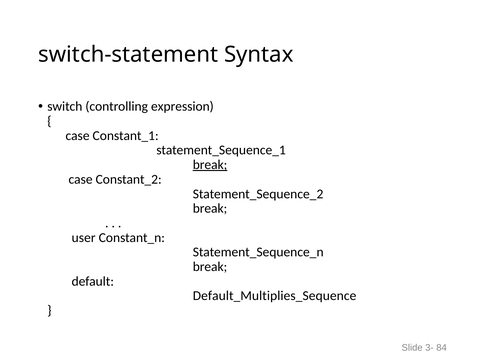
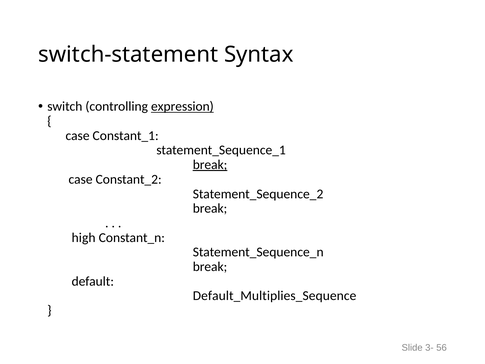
expression underline: none -> present (182, 106)
user: user -> high (84, 237)
84: 84 -> 56 (442, 347)
